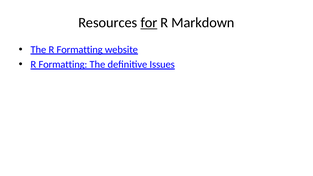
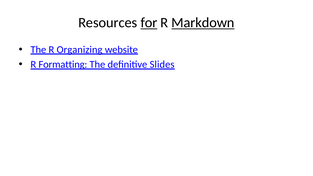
Markdown underline: none -> present (203, 23)
The R Formatting: Formatting -> Organizing (80, 50)
Issues: Issues -> Slides (162, 64)
